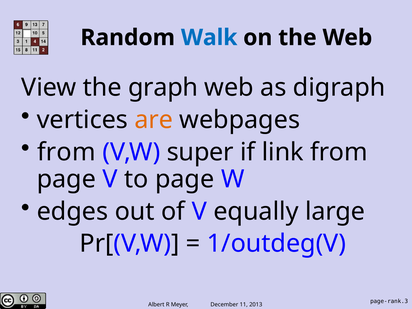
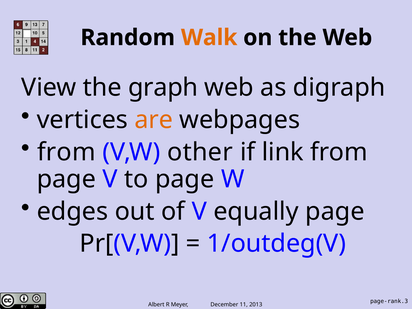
Walk colour: blue -> orange (209, 38)
super: super -> other (200, 152)
equally large: large -> page (335, 211)
